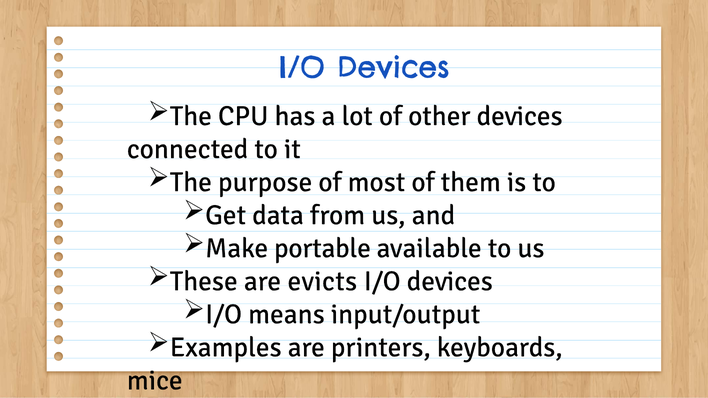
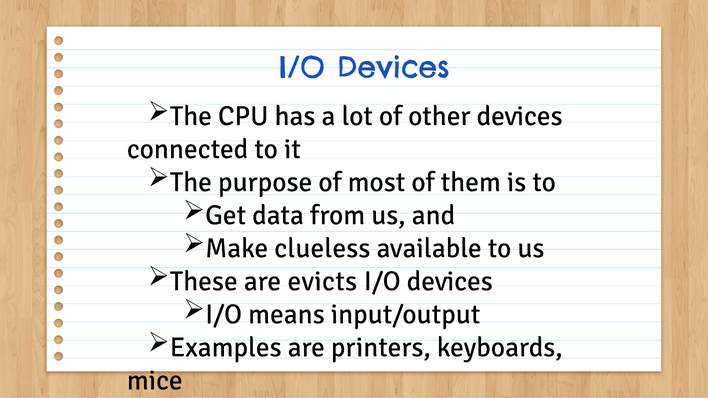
portable: portable -> clueless (322, 248)
